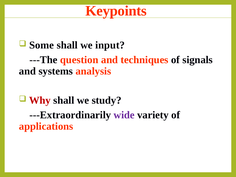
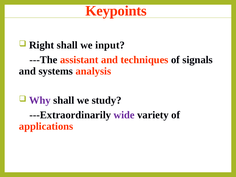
Some: Some -> Right (42, 45)
question: question -> assistant (79, 60)
Why colour: red -> purple (40, 100)
